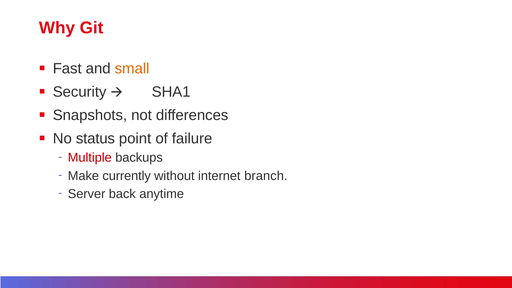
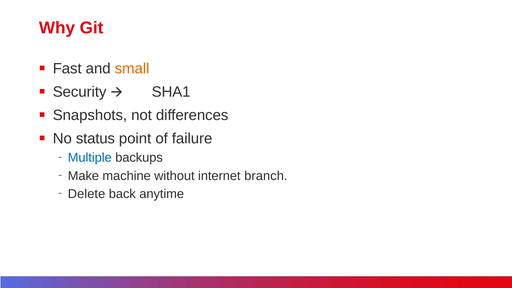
Multiple colour: red -> blue (90, 158)
currently: currently -> machine (127, 176)
Server: Server -> Delete (87, 194)
